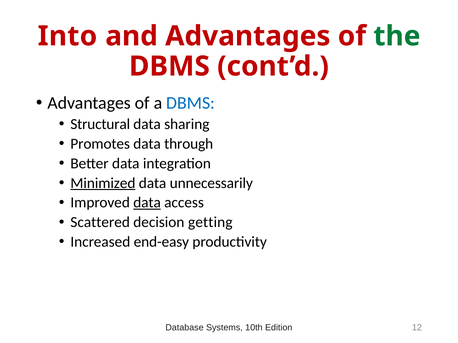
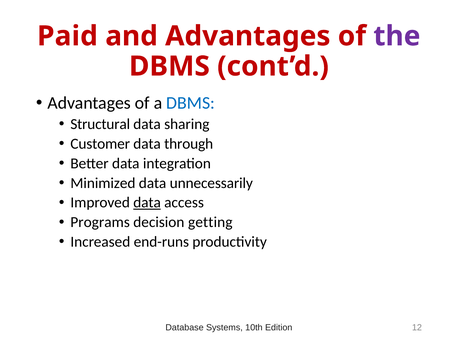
Into: Into -> Paid (67, 36)
the colour: green -> purple (397, 36)
Promotes: Promotes -> Customer (100, 144)
Minimized underline: present -> none (103, 183)
Scattered: Scattered -> Programs (100, 223)
end-easy: end-easy -> end-runs (161, 242)
